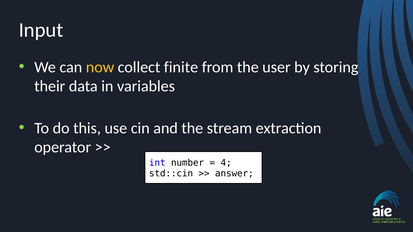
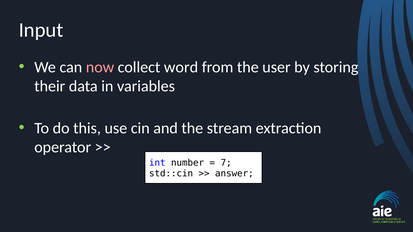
now colour: yellow -> pink (100, 67)
finite: finite -> word (181, 67)
4: 4 -> 7 (226, 163)
